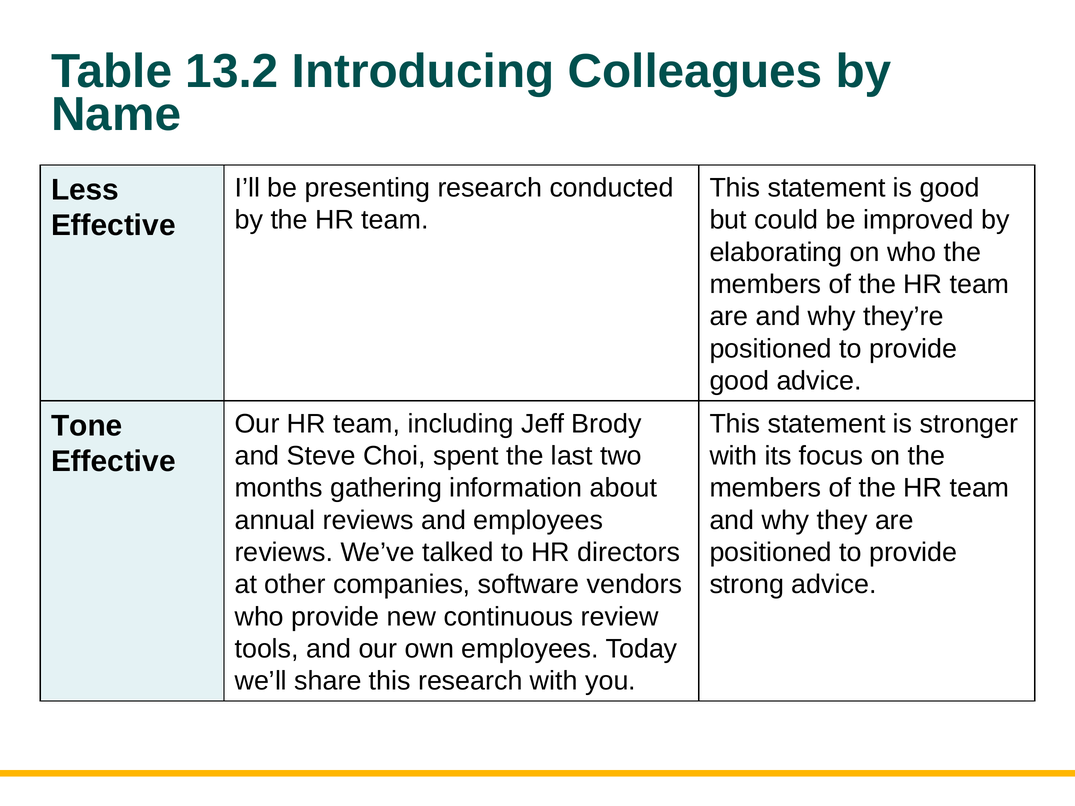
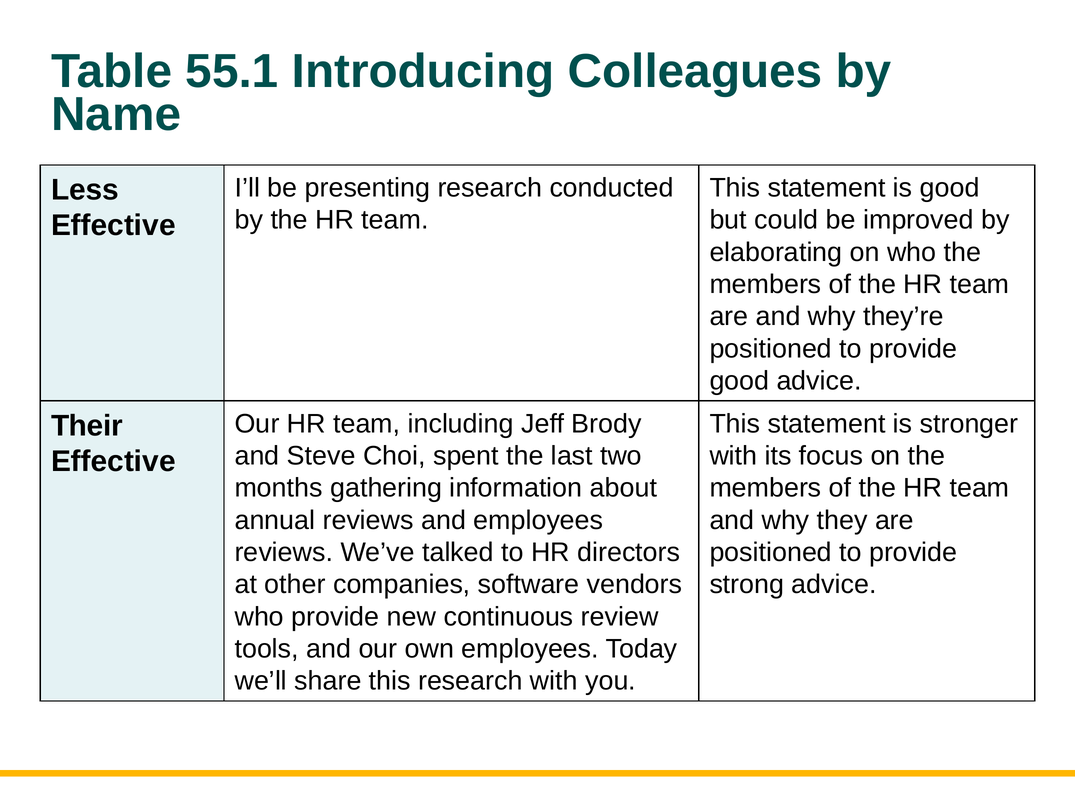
13.2: 13.2 -> 55.1 (232, 72)
Tone: Tone -> Their (87, 426)
